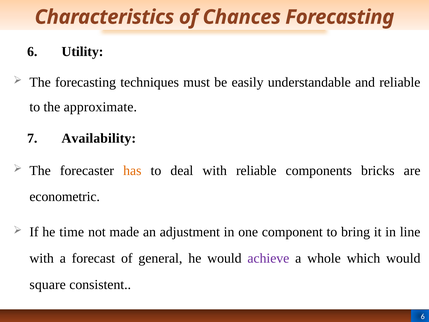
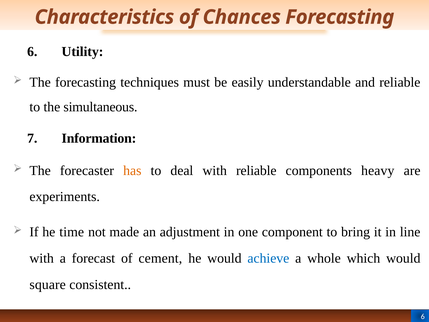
approximate: approximate -> simultaneous (100, 107)
Availability: Availability -> Information (99, 138)
bricks: bricks -> heavy (378, 170)
econometric: econometric -> experiments (65, 197)
general: general -> cement (160, 258)
achieve colour: purple -> blue (268, 258)
